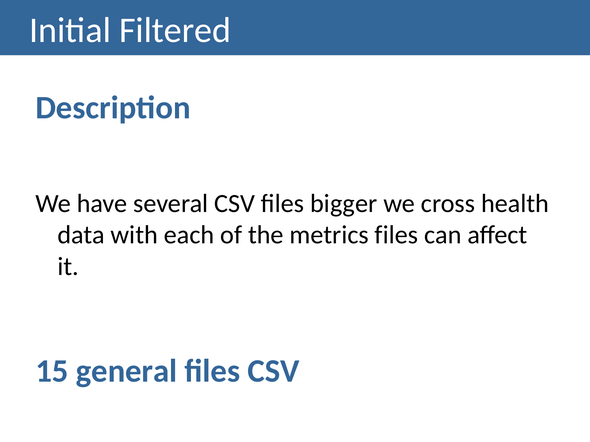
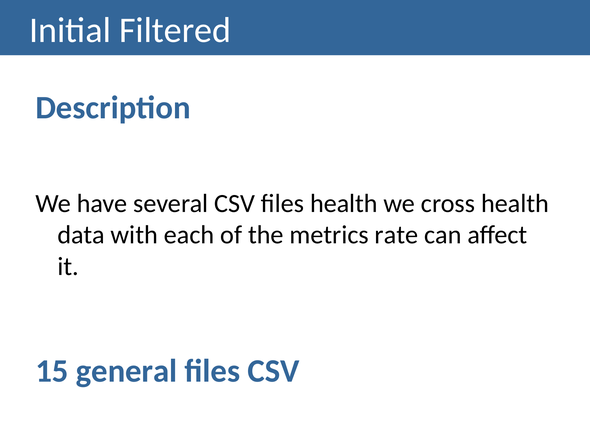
files bigger: bigger -> health (344, 204)
metrics files: files -> rate (396, 235)
